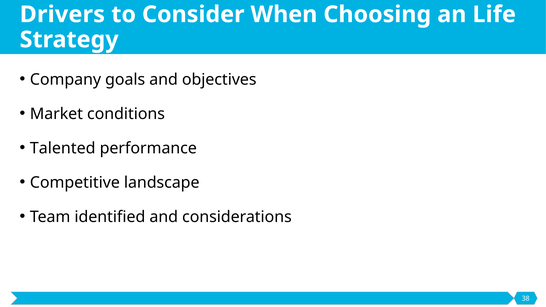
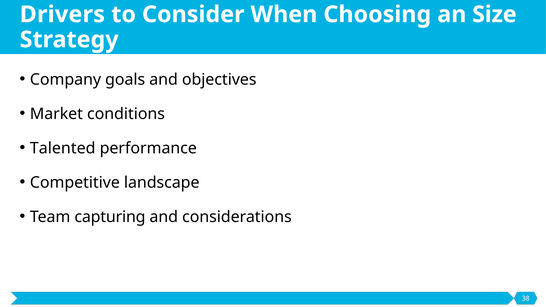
Life: Life -> Size (494, 14)
identified: identified -> capturing (110, 217)
